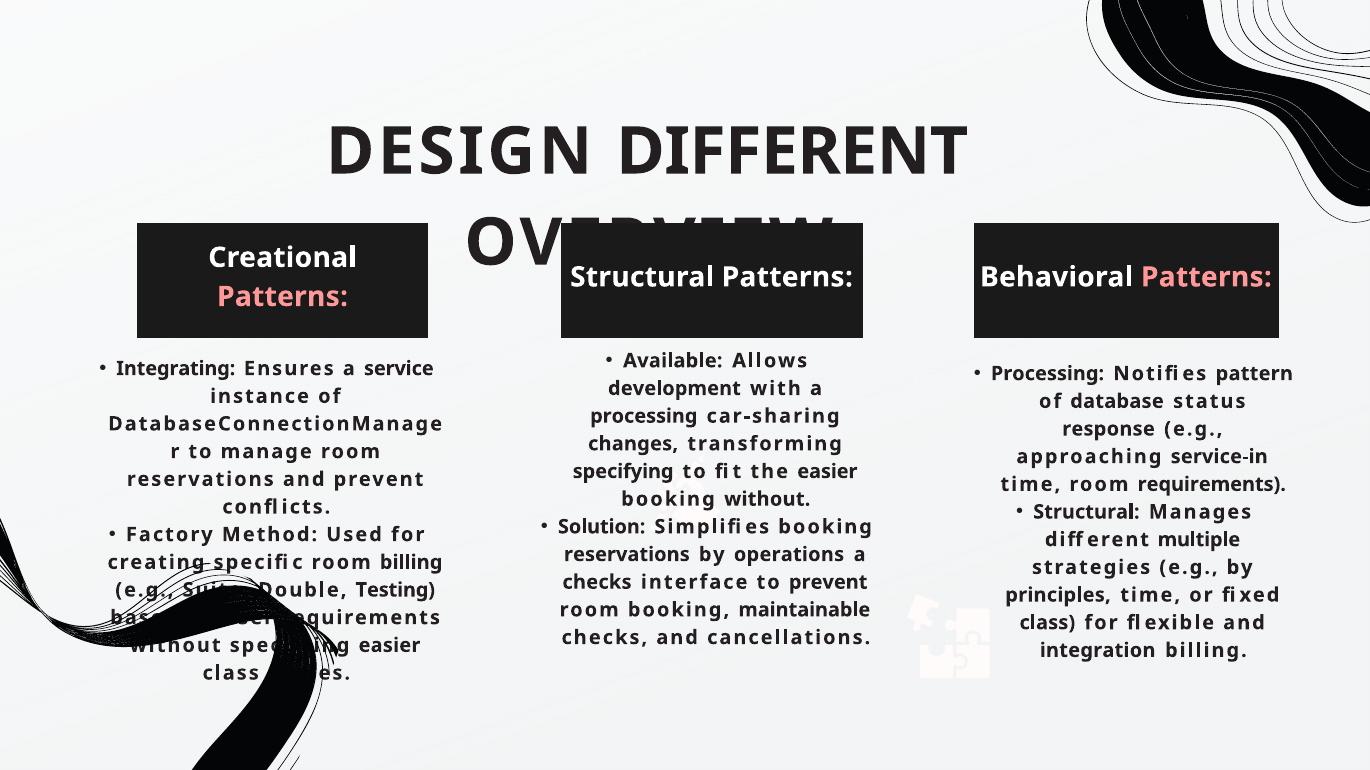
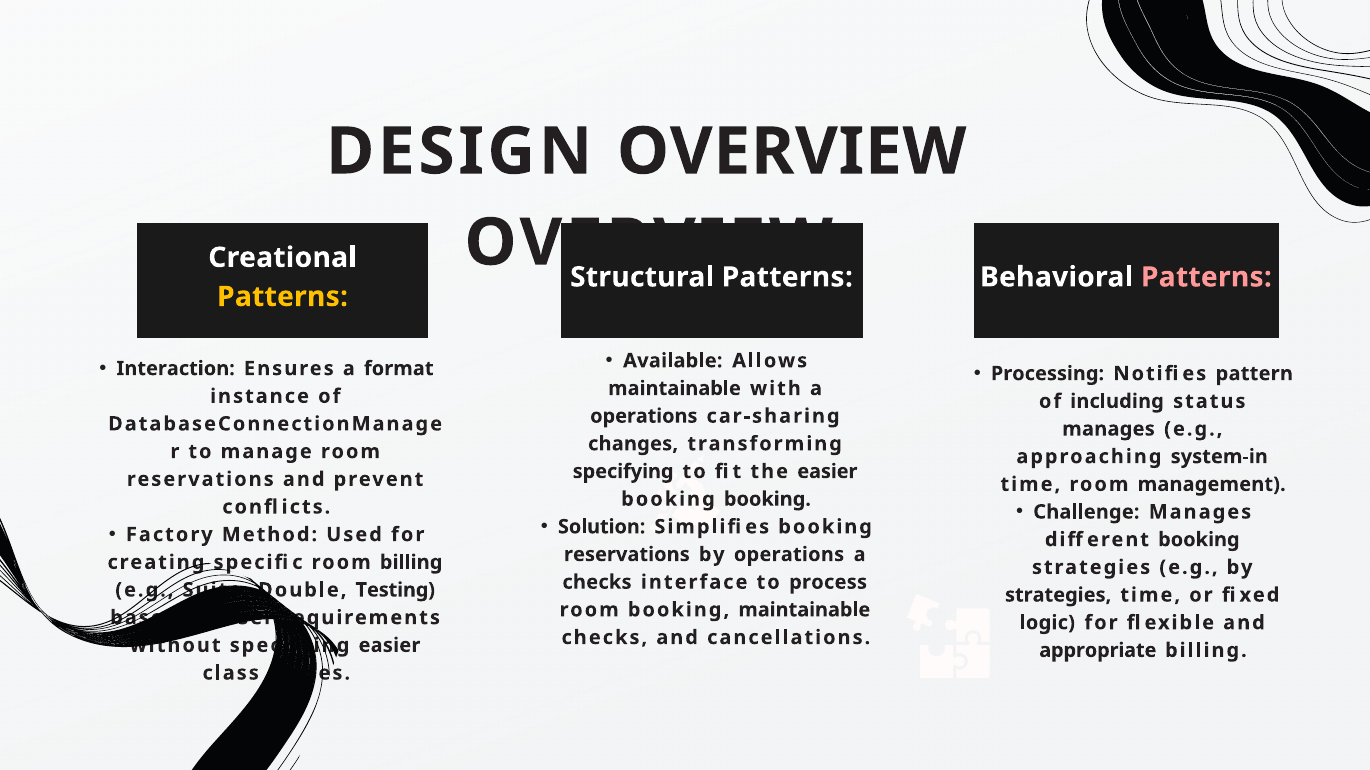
DESIGN DIFFERENT: DIFFERENT -> OVERVIEW (792, 152)
Patterns colour: pink -> yellow (283, 297)
Integrating: Integrating -> Interaction (176, 369)
service: service -> format (399, 369)
development: development -> maintainable (674, 389)
database: database -> including (1117, 402)
processing: processing -> operations (644, 416)
response: response -> manages (1108, 429)
service-in: service-in -> system-in (1219, 457)
room requirements: requirements -> management (1212, 485)
booking without: without -> booking (767, 499)
Structural: Structural -> Challenge (1086, 512)
different multiple: multiple -> booking (1199, 540)
to prevent: prevent -> process (828, 583)
principles: principles -> strategies (1058, 595)
class: class -> logic (1047, 623)
integration: integration -> appropriate (1098, 651)
